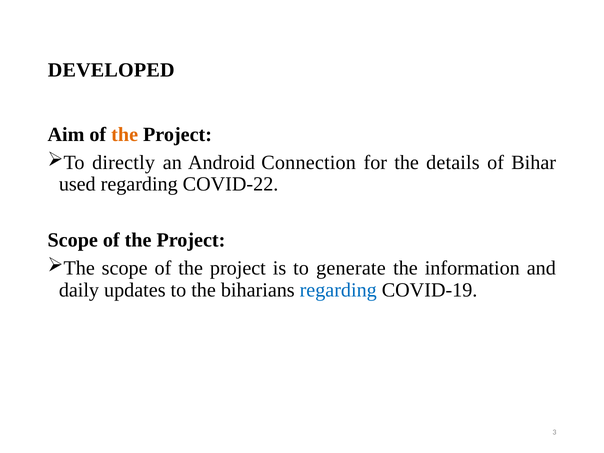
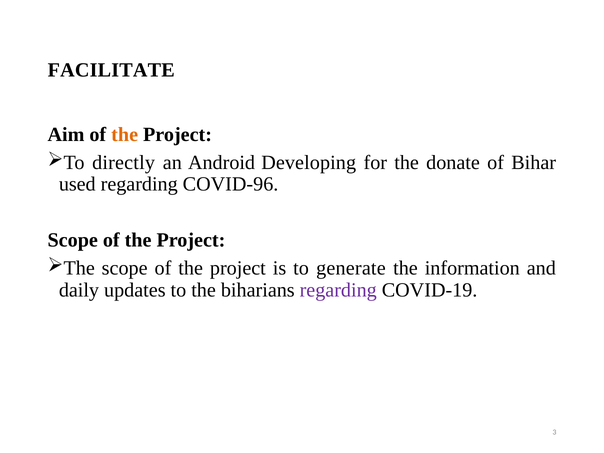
DEVELOPED: DEVELOPED -> FACILITATE (111, 70)
Connection: Connection -> Developing (309, 162)
details: details -> donate (453, 162)
COVID-22: COVID-22 -> COVID-96 (231, 184)
regarding colour: blue -> purple (338, 290)
